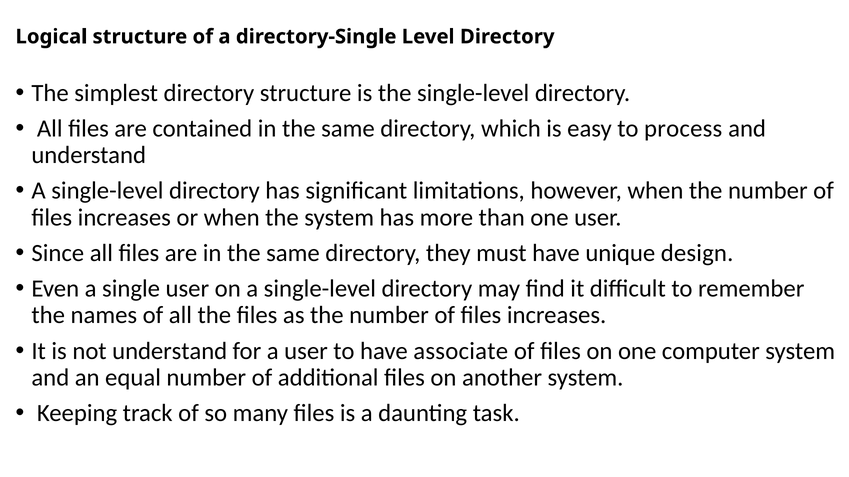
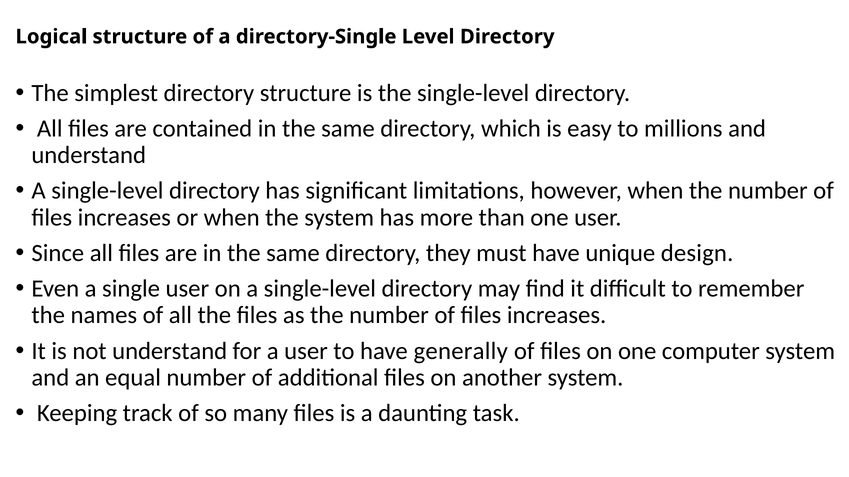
process: process -> millions (683, 129)
associate: associate -> generally (461, 351)
